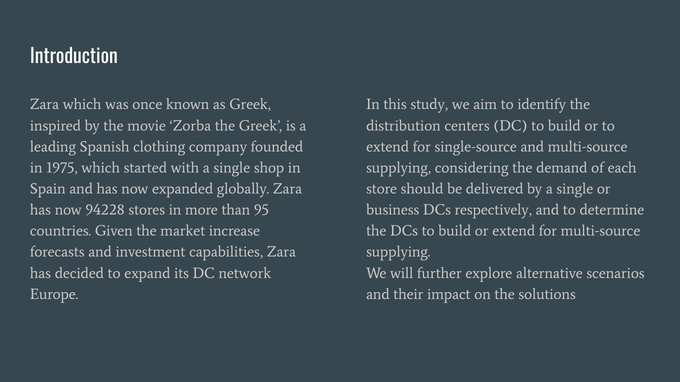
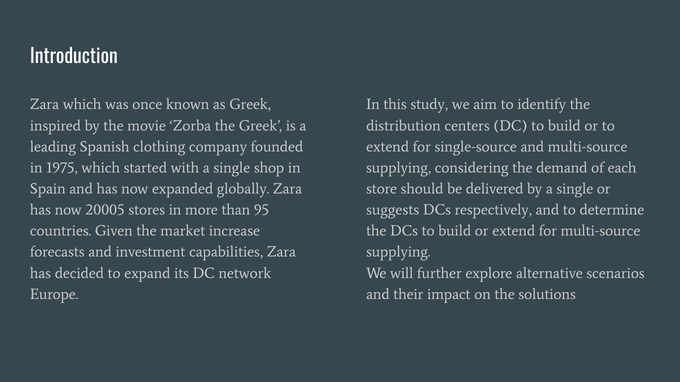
94228: 94228 -> 20005 (105, 210)
business: business -> suggests (393, 210)
